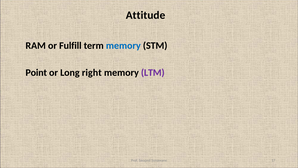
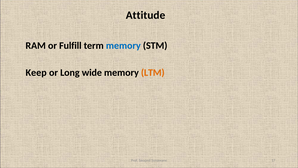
Point: Point -> Keep (36, 72)
right: right -> wide (92, 72)
LTM colour: purple -> orange (153, 72)
